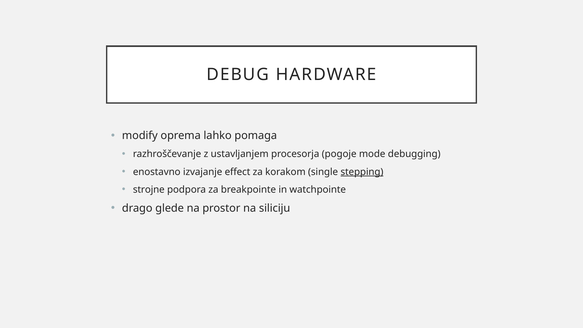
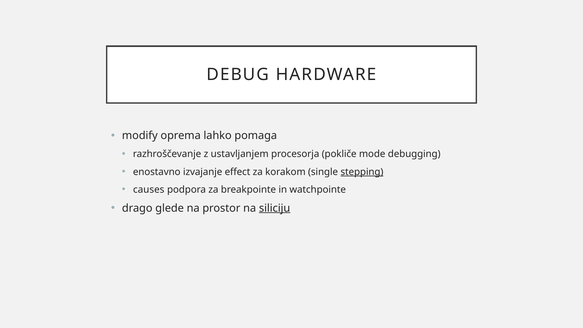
pogoje: pogoje -> pokliče (339, 154)
strojne: strojne -> causes (149, 189)
siliciju underline: none -> present (275, 208)
